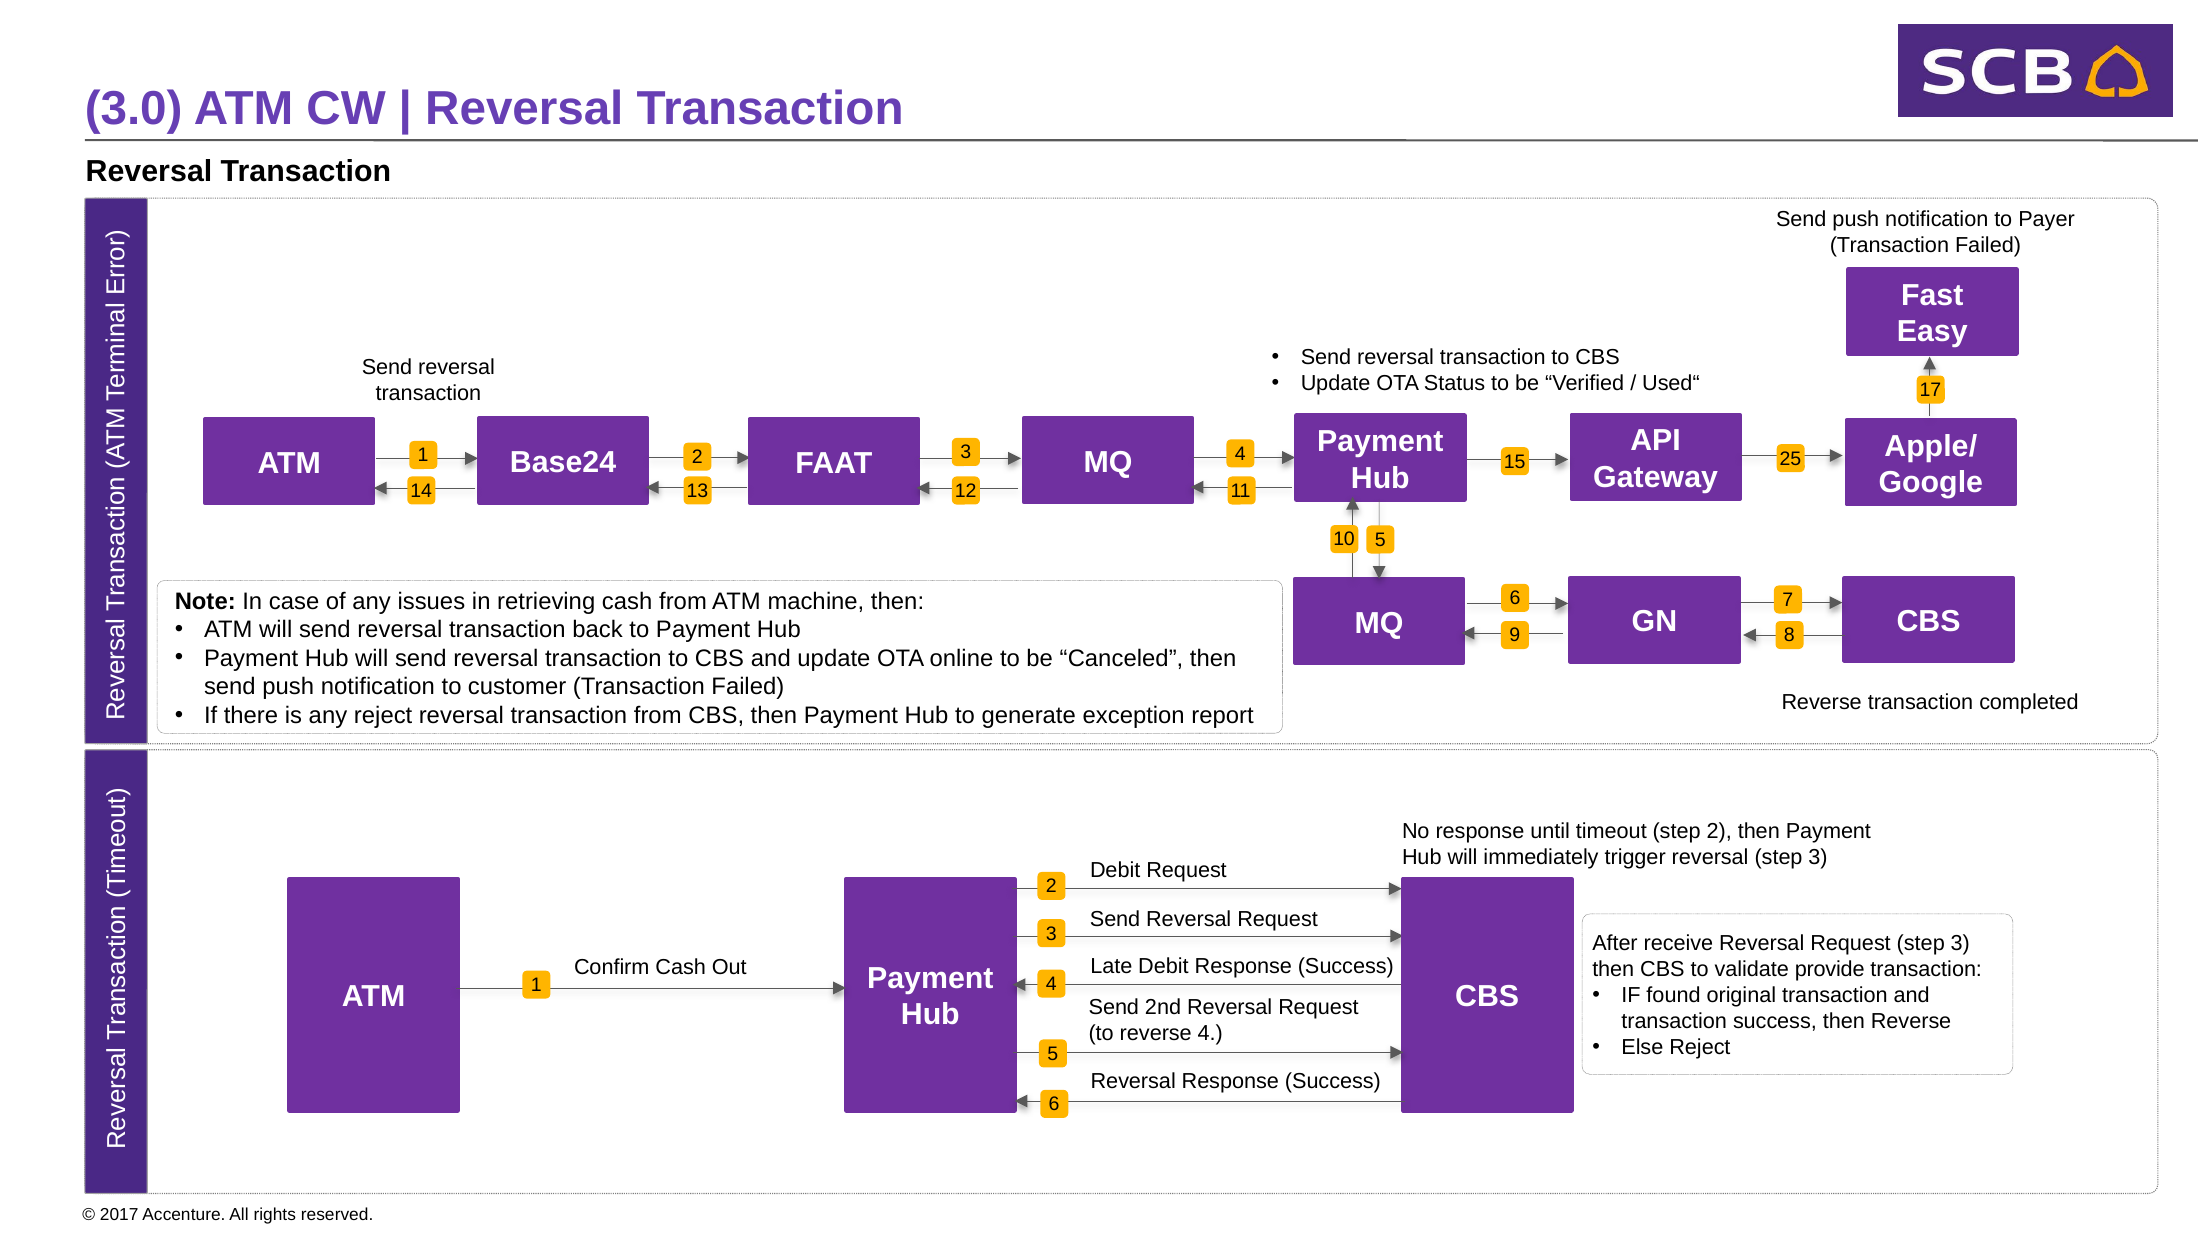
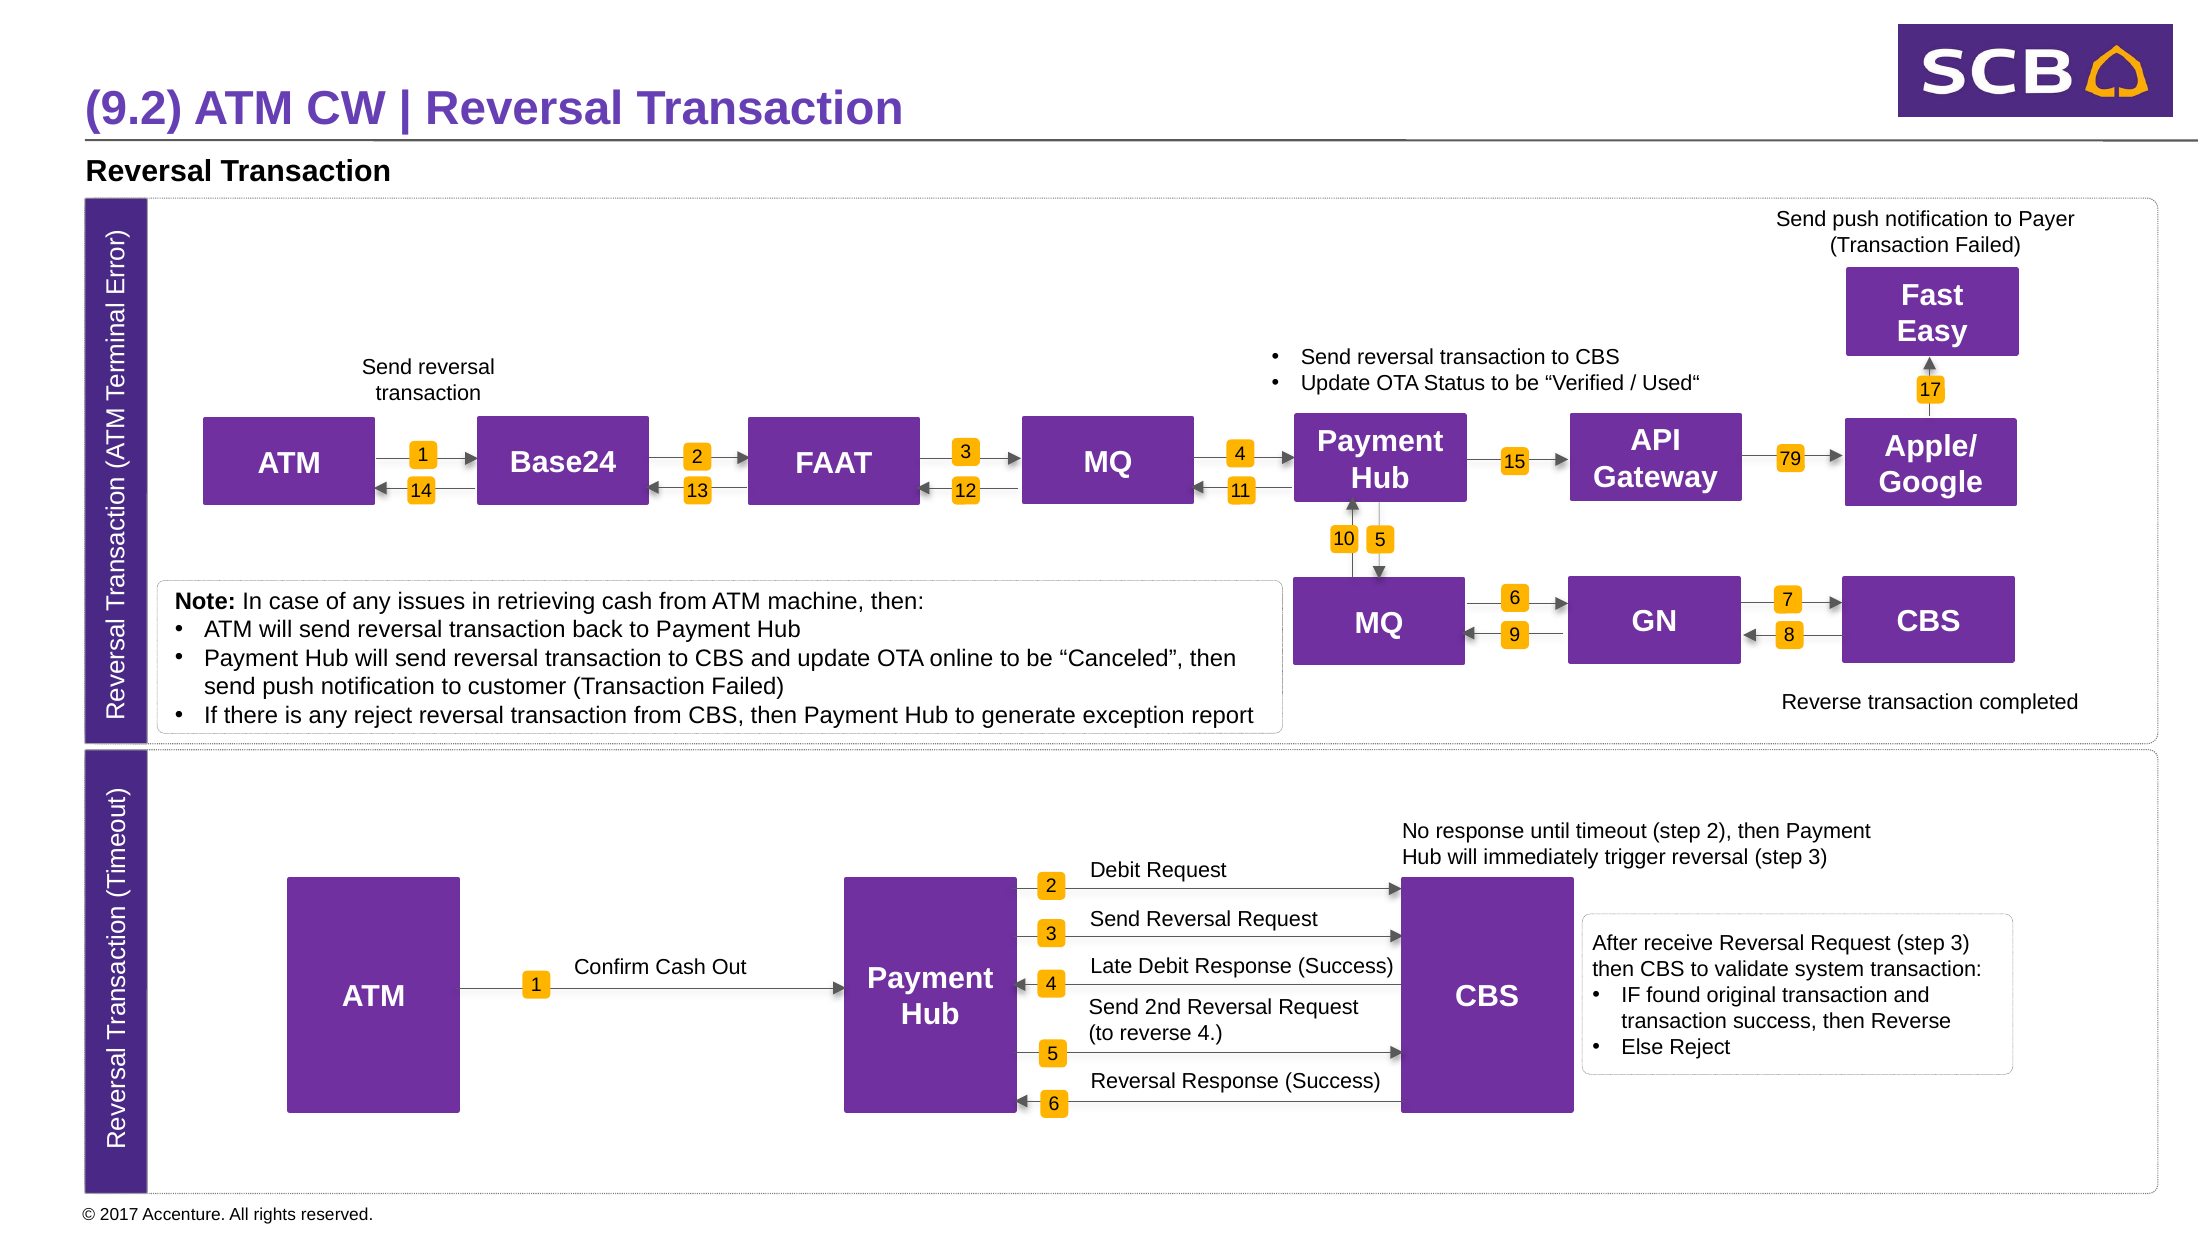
3.0: 3.0 -> 9.2 (134, 108)
25: 25 -> 79 (1791, 459)
provide: provide -> system (1830, 970)
